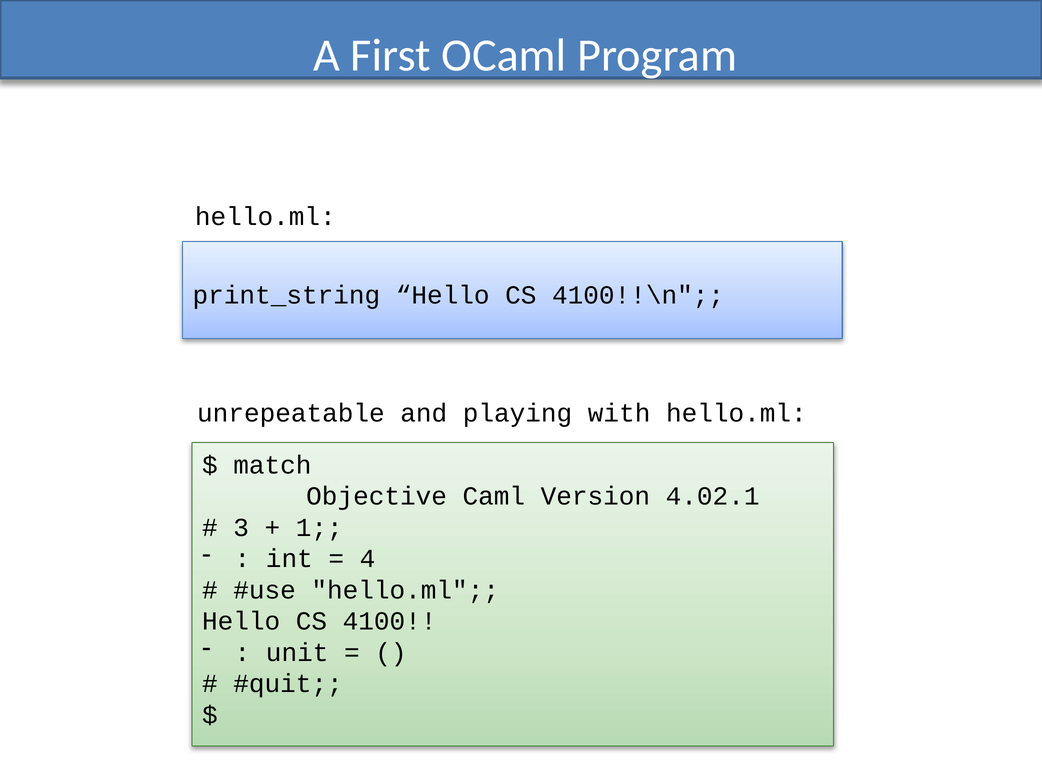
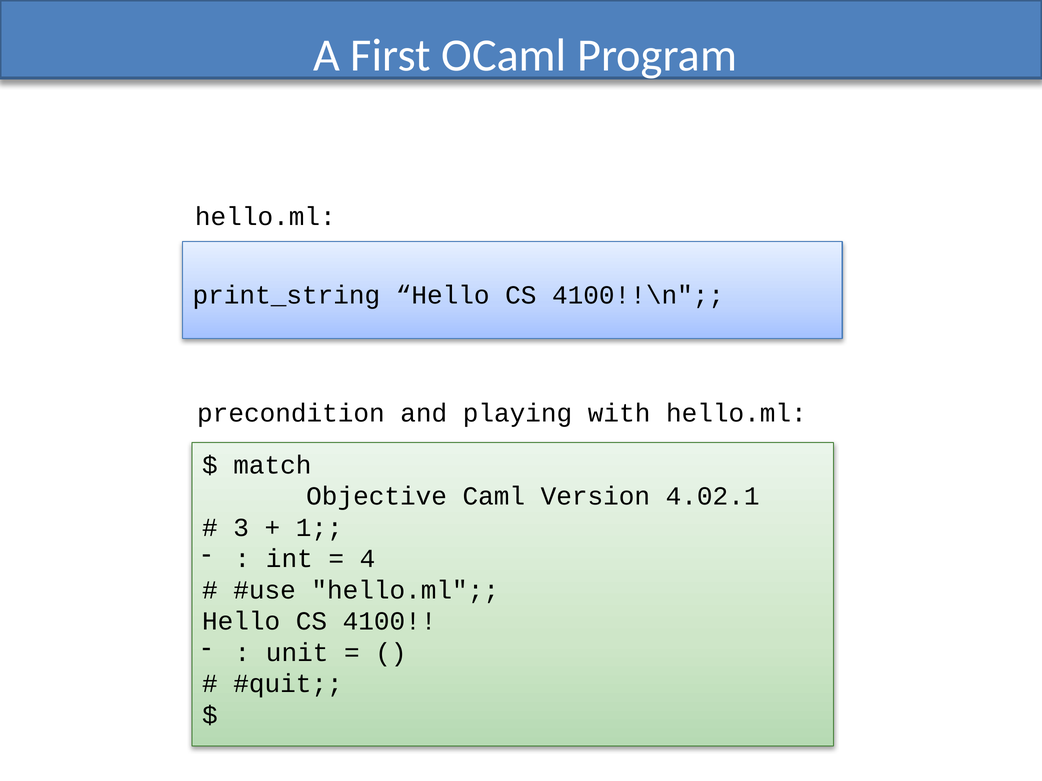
unrepeatable: unrepeatable -> precondition (291, 413)
